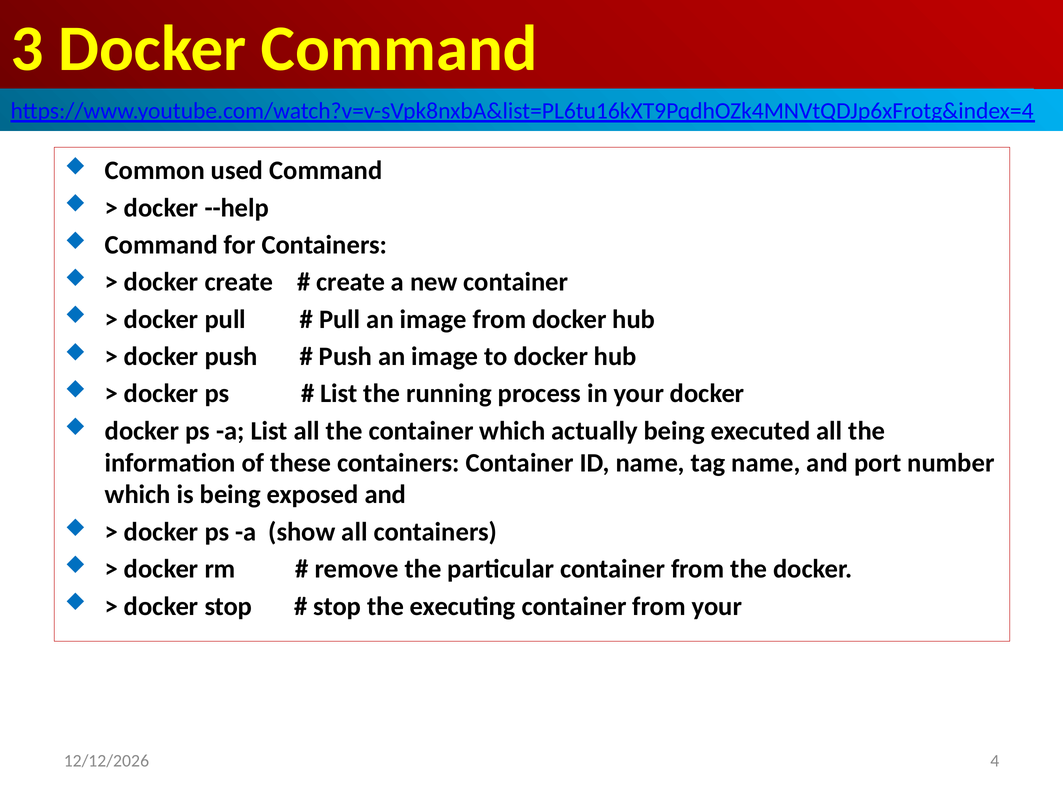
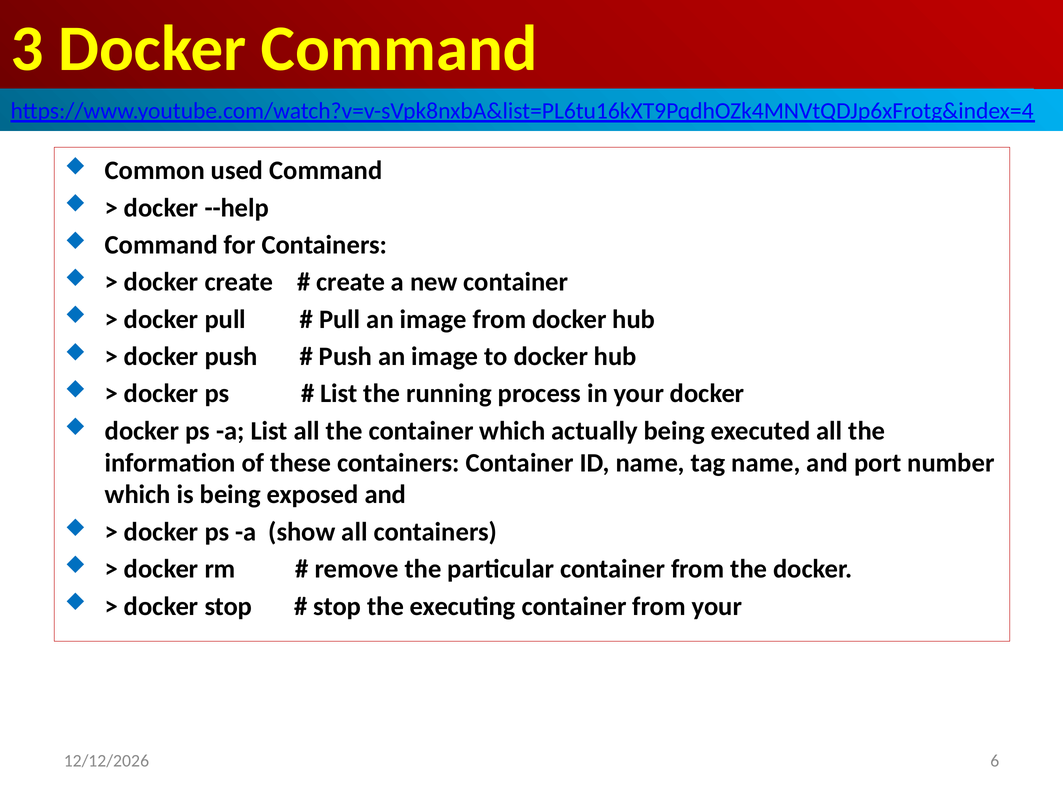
4: 4 -> 6 (995, 761)
